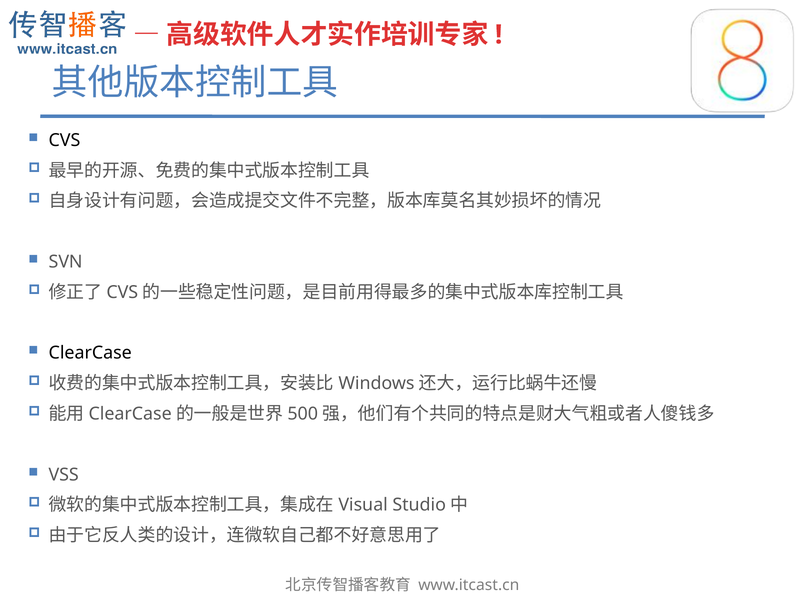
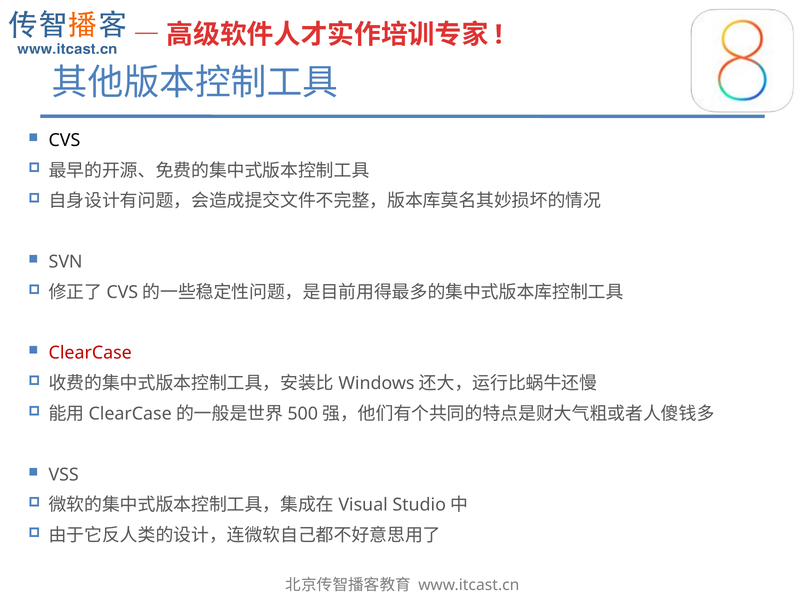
ClearCase colour: black -> red (90, 353)
